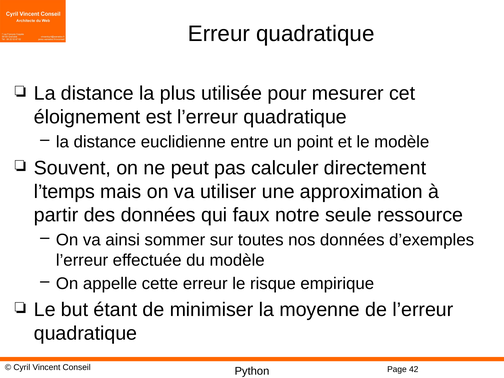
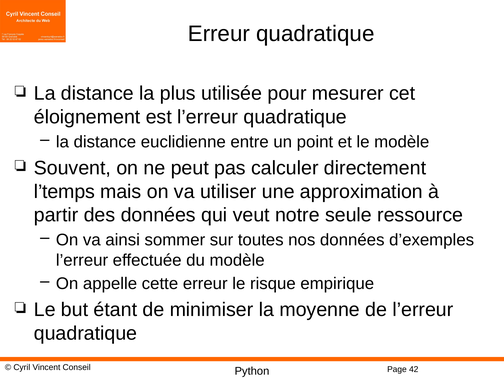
faux: faux -> veut (251, 215)
